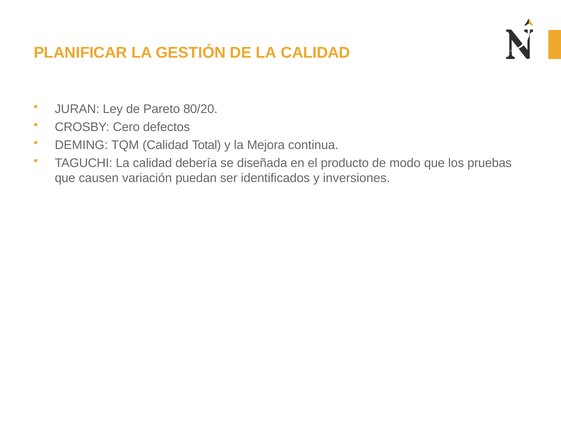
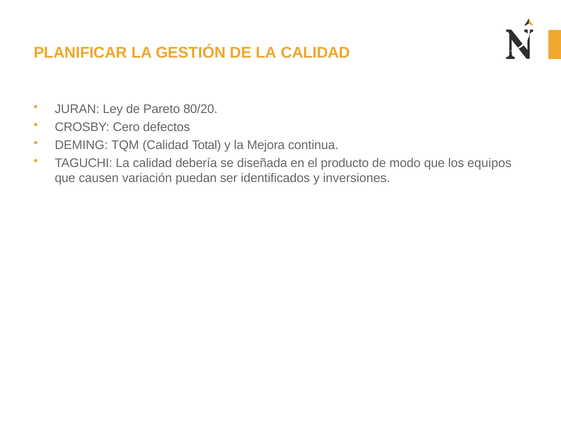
pruebas: pruebas -> equipos (489, 163)
